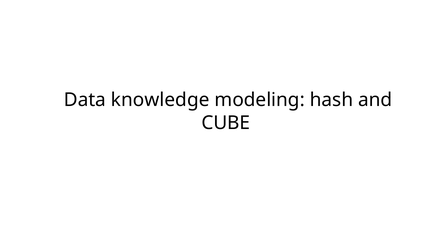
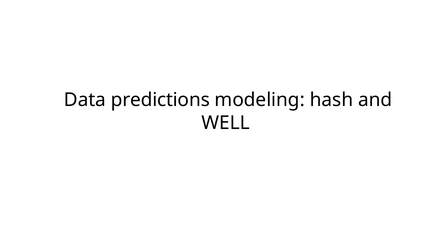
knowledge: knowledge -> predictions (160, 100)
CUBE: CUBE -> WELL (226, 123)
